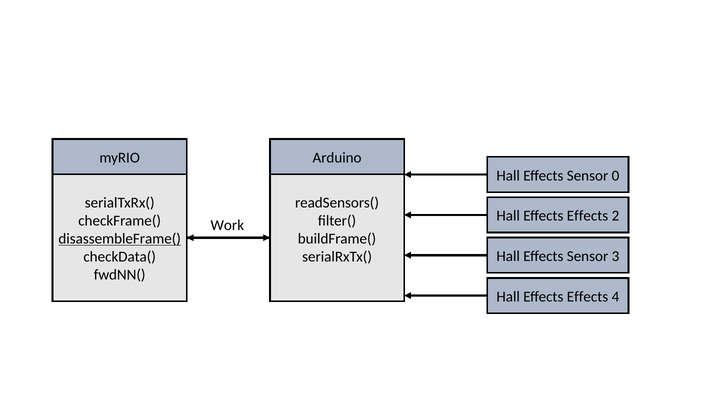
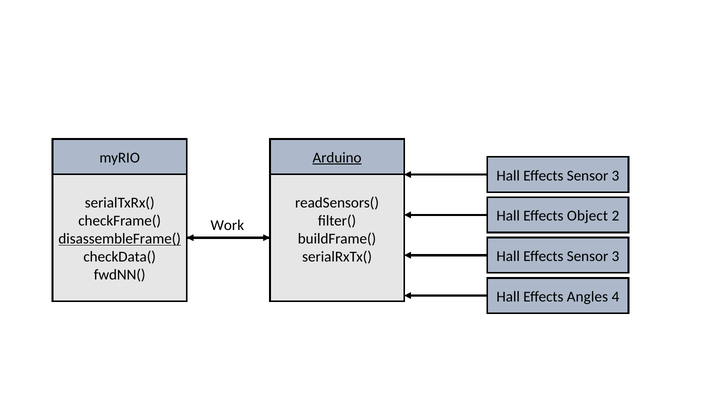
Arduino underline: none -> present (337, 158)
0: 0 -> 3 (615, 176)
Effects: Effects -> Object (587, 216)
Effects: Effects -> Angles (587, 297)
